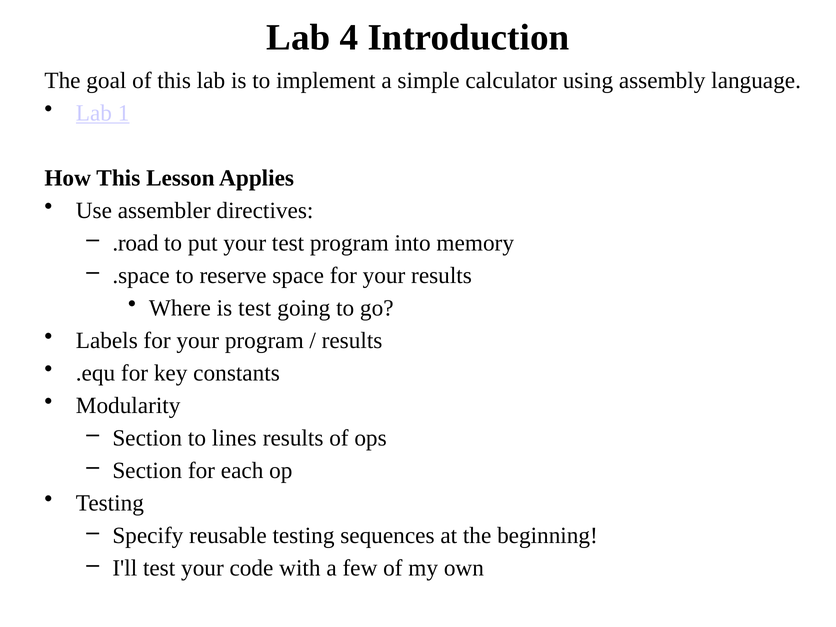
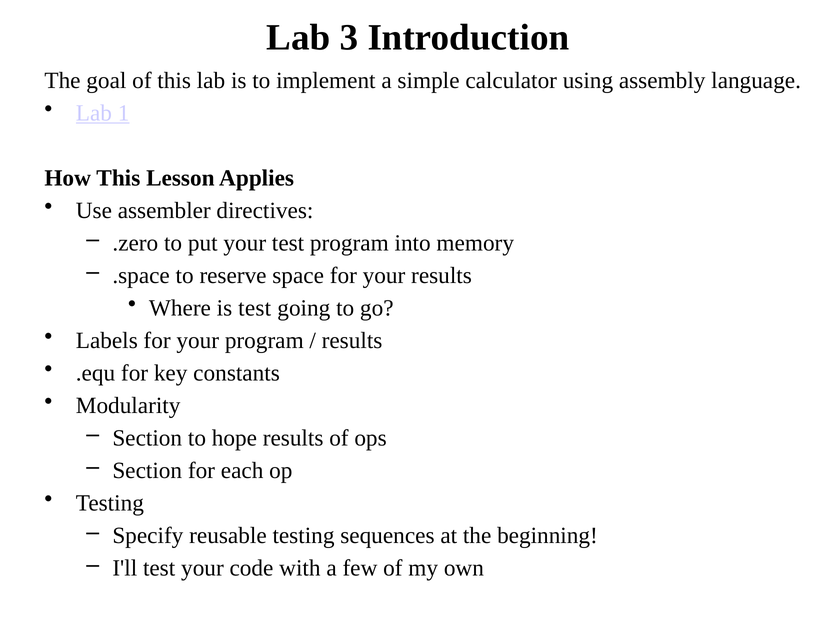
4: 4 -> 3 (349, 37)
.road: .road -> .zero (135, 243)
lines: lines -> hope (234, 438)
